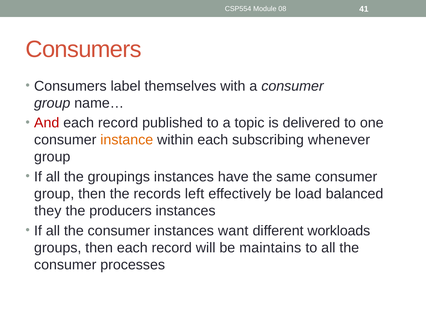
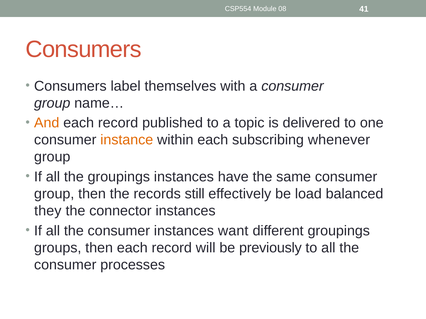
And colour: red -> orange (47, 123)
left: left -> still (195, 194)
producers: producers -> connector (120, 211)
different workloads: workloads -> groupings (339, 231)
maintains: maintains -> previously (270, 248)
